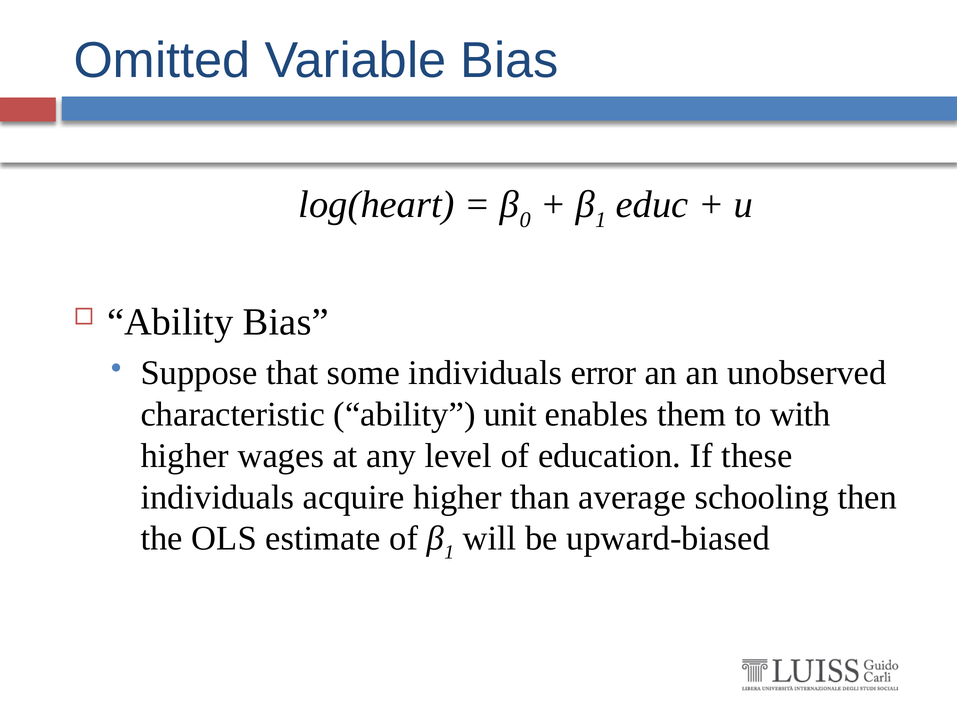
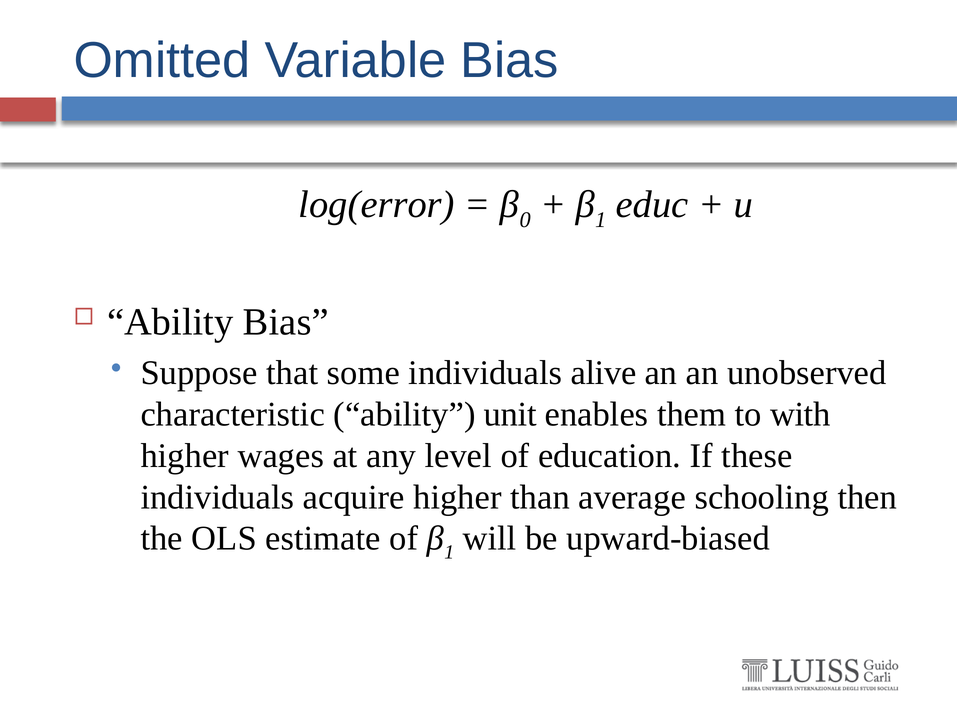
log(heart: log(heart -> log(error (377, 205)
error: error -> alive (604, 373)
